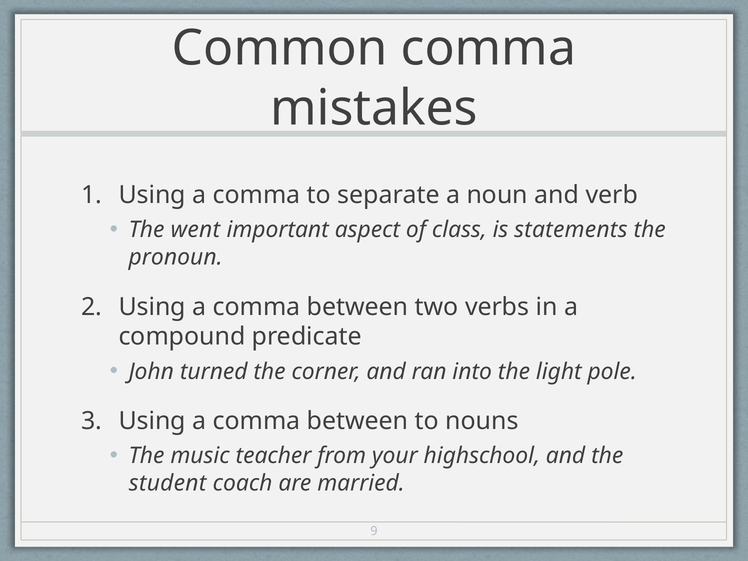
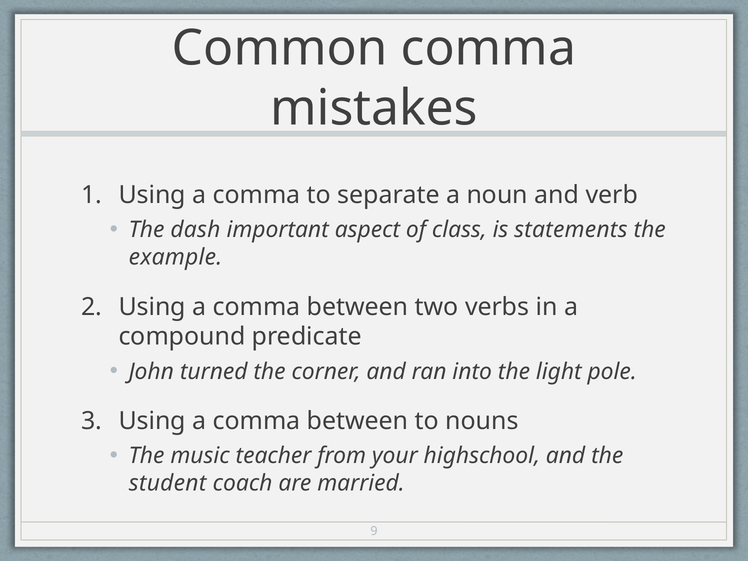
went: went -> dash (195, 230)
pronoun: pronoun -> example (175, 257)
